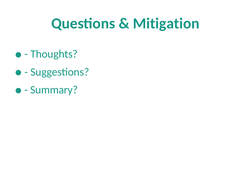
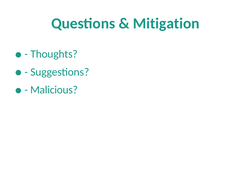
Summary: Summary -> Malicious (54, 90)
